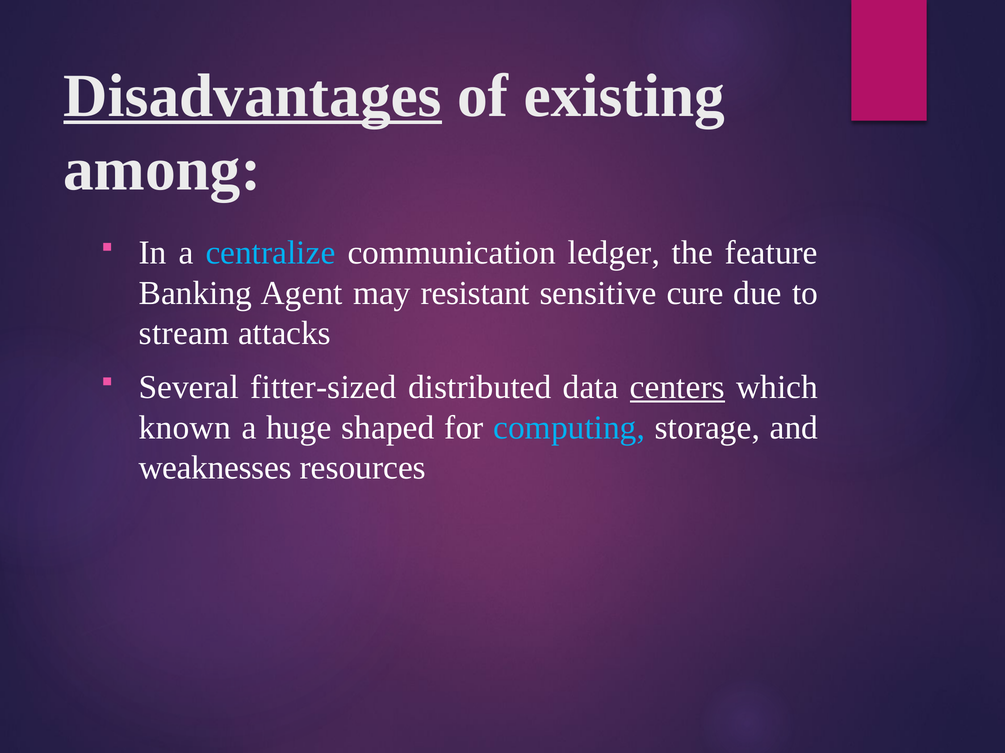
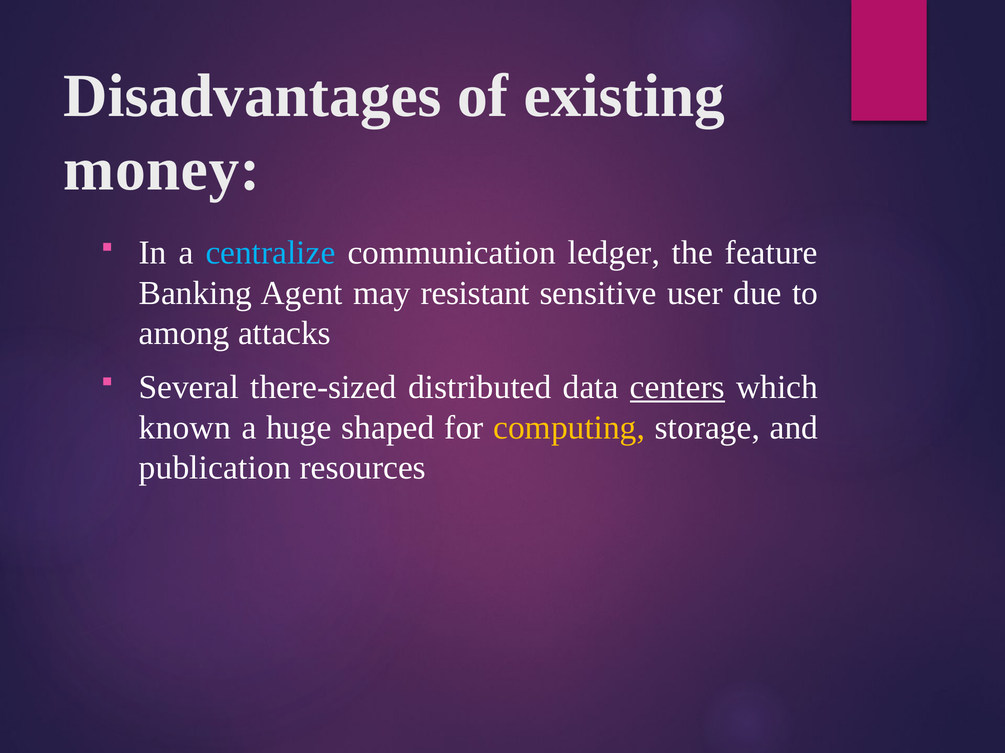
Disadvantages underline: present -> none (253, 96)
among: among -> money (162, 170)
cure: cure -> user (695, 293)
stream: stream -> among (184, 334)
fitter-sized: fitter-sized -> there-sized (324, 388)
computing colour: light blue -> yellow (569, 428)
weaknesses: weaknesses -> publication (215, 468)
